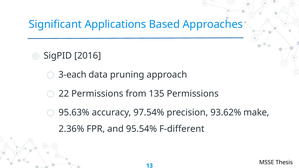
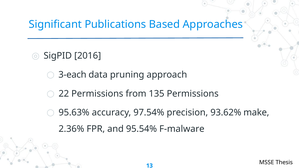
Applications: Applications -> Publications (115, 24)
F-different: F-different -> F-malware (182, 129)
